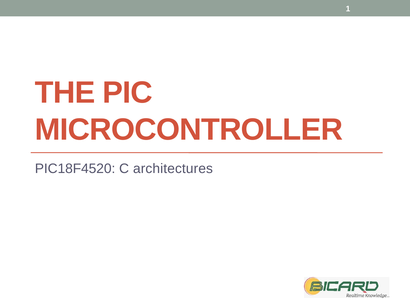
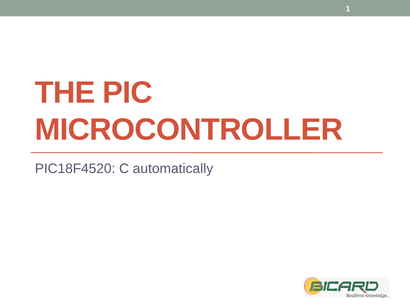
architectures: architectures -> automatically (173, 168)
